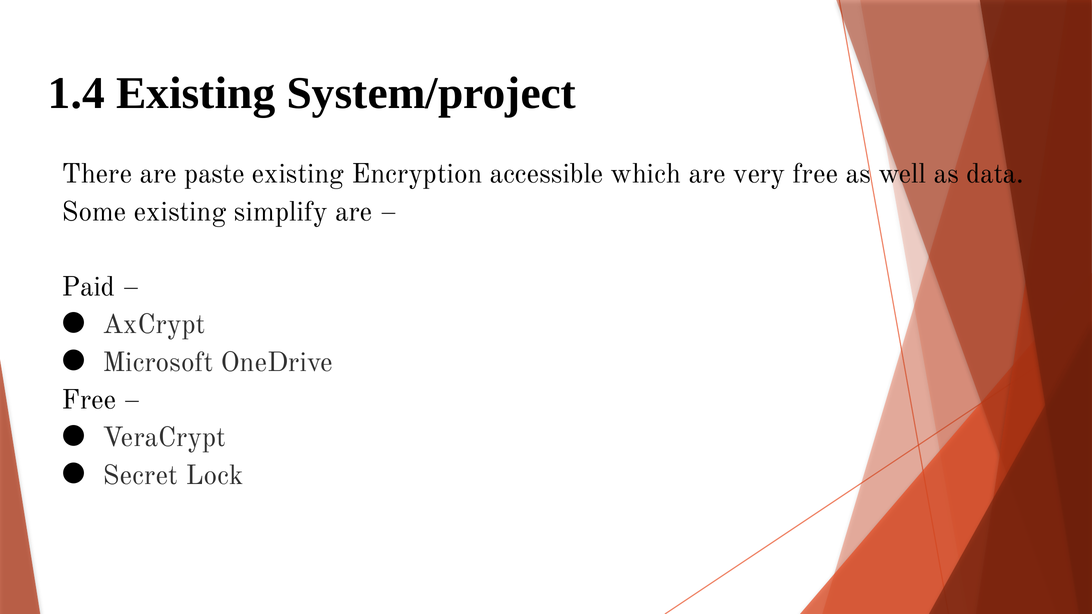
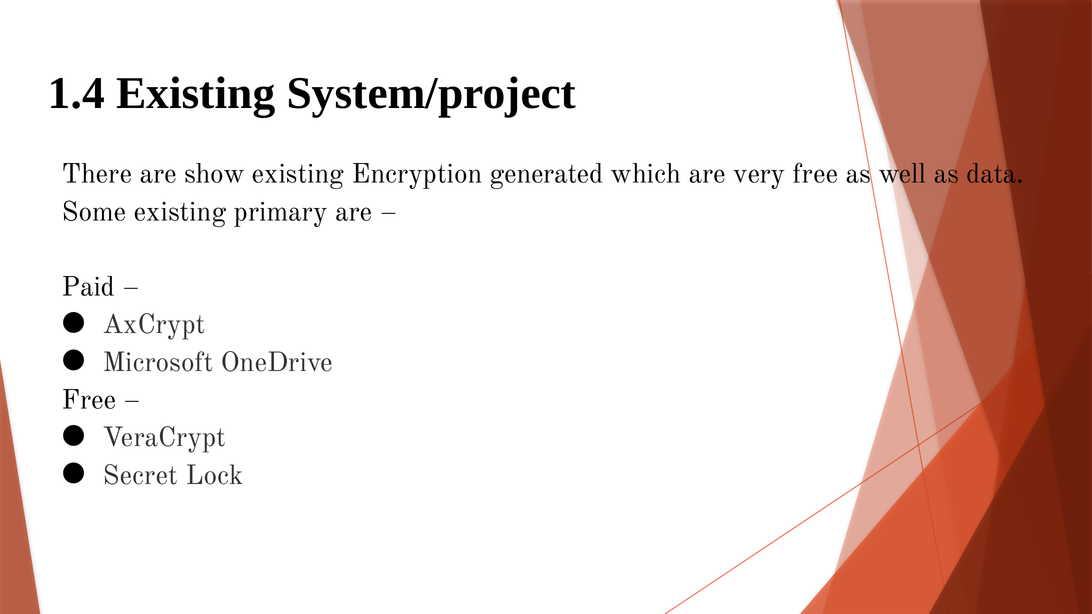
paste: paste -> show (215, 174)
accessible: accessible -> generated (547, 174)
simplify: simplify -> primary (281, 212)
